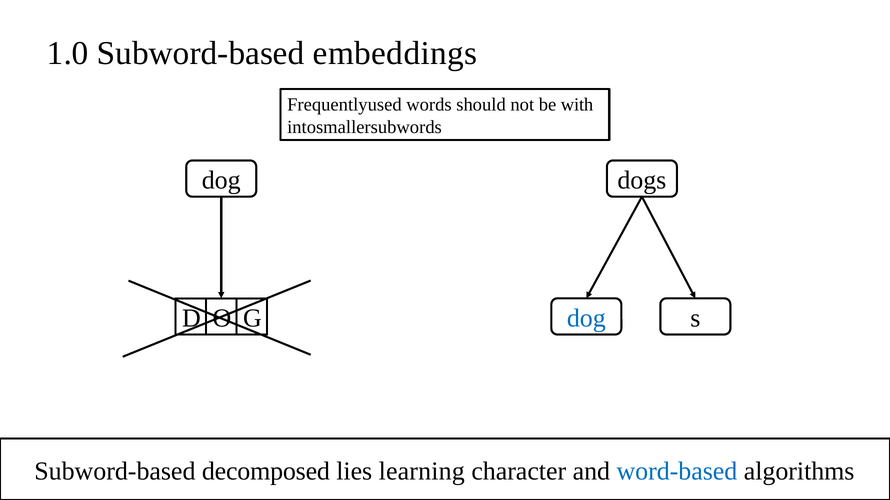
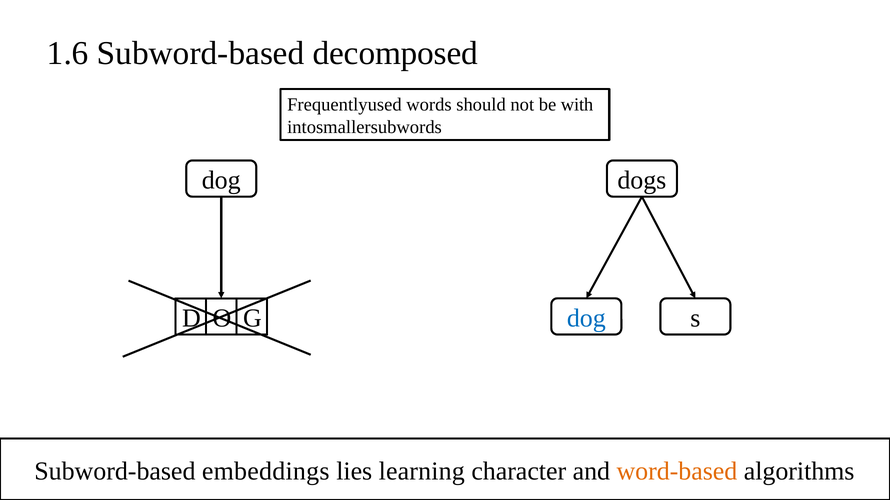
1.0: 1.0 -> 1.6 (68, 53)
embeddings: embeddings -> decomposed (395, 53)
decomposed: decomposed -> embeddings (266, 472)
word-based colour: blue -> orange (677, 472)
